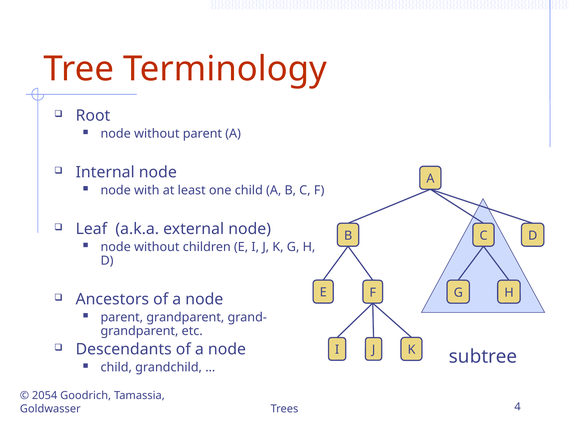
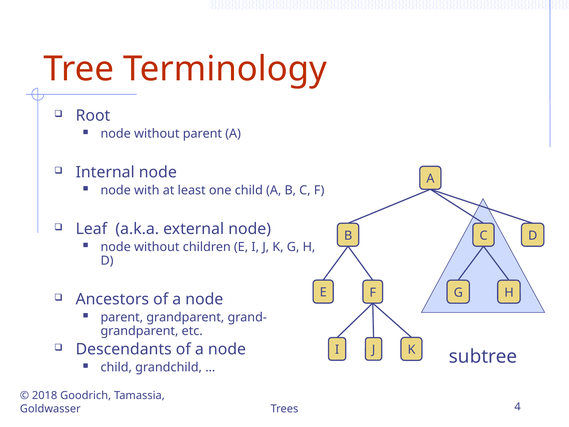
2054: 2054 -> 2018 (45, 395)
